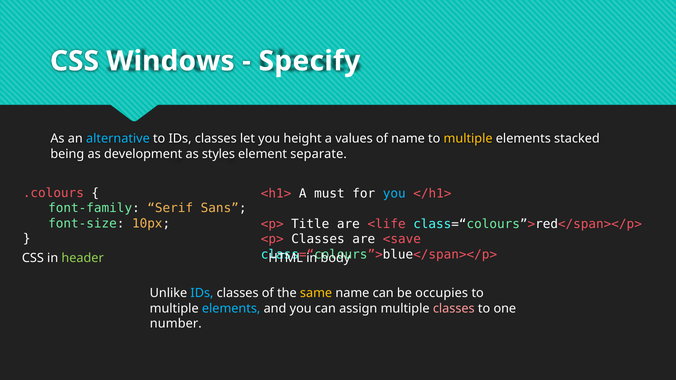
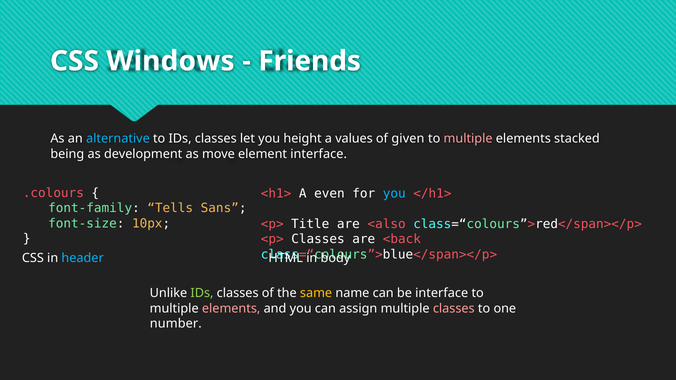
Specify: Specify -> Friends (310, 61)
of name: name -> given (408, 139)
multiple colour: yellow -> pink (468, 139)
styles: styles -> move (218, 154)
element separate: separate -> interface (319, 154)
must: must -> even (329, 194)
Serif: Serif -> Tells (170, 208)
<life: <life -> <also (387, 224)
<save: <save -> <back (402, 239)
header colour: light green -> light blue (83, 258)
IDs colour: light blue -> light green (202, 294)
be occupies: occupies -> interface (442, 294)
elements colour: light blue -> pink (231, 309)
